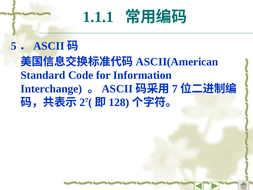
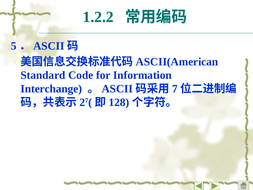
1.1.1: 1.1.1 -> 1.2.2 (98, 17)
